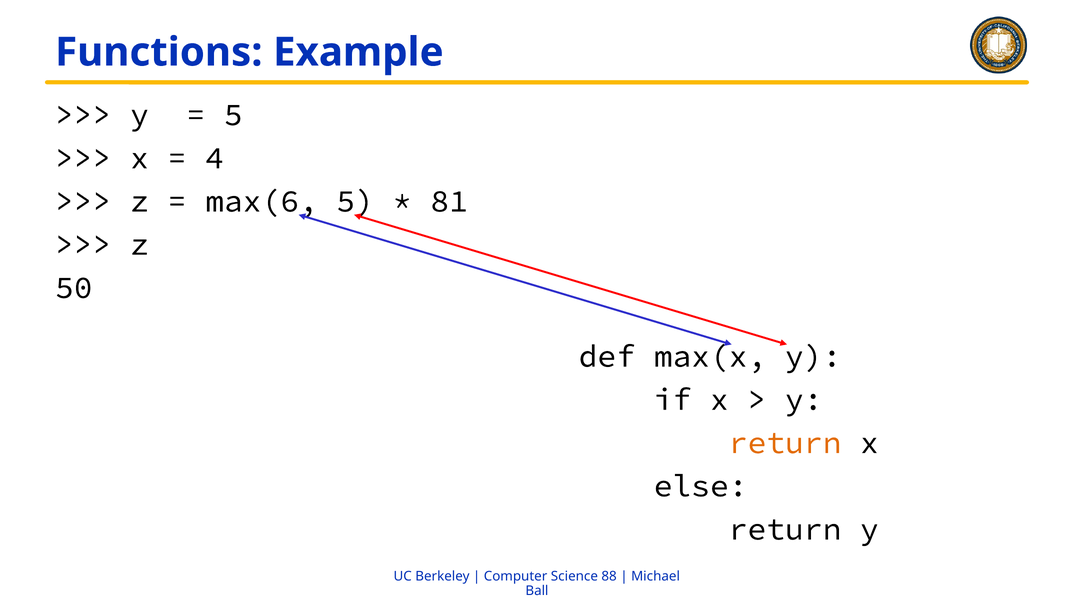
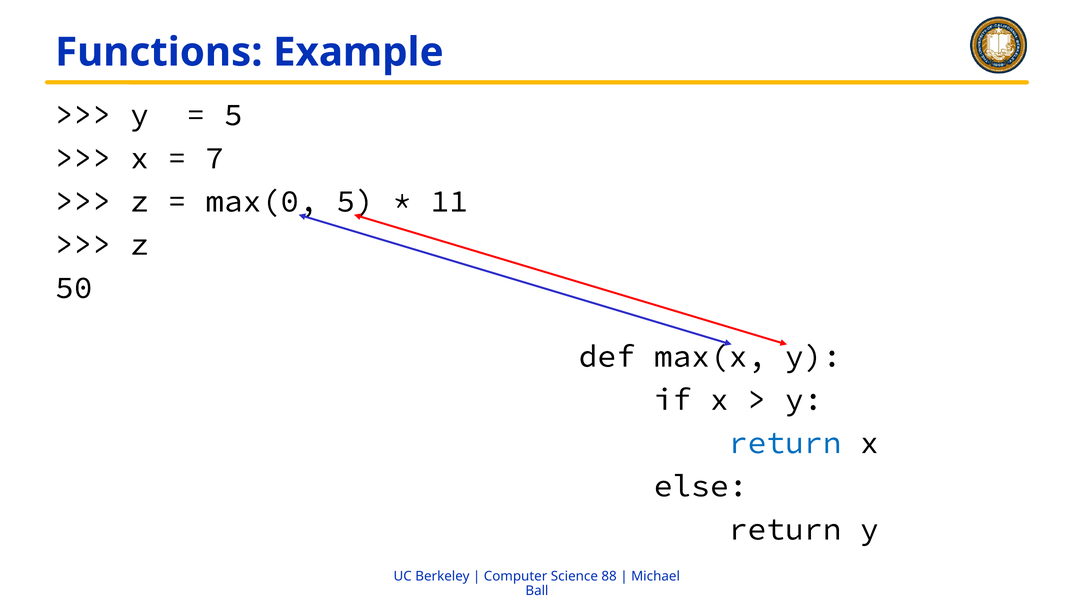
4: 4 -> 7 (215, 158)
max(6: max(6 -> max(0 (261, 201)
81: 81 -> 11 (449, 201)
return colour: orange -> blue (785, 443)
